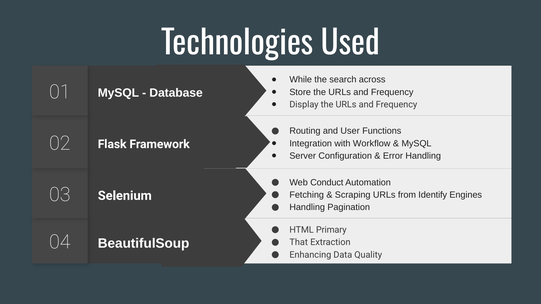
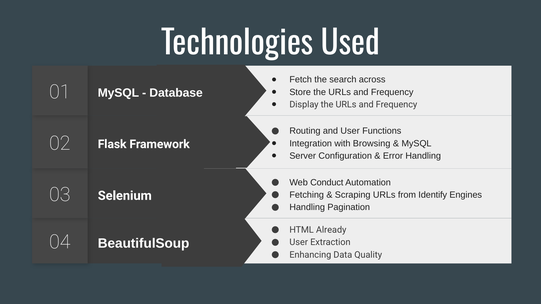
While: While -> Fetch (301, 80)
Workflow: Workflow -> Browsing (372, 144)
Primary: Primary -> Already (331, 230)
That: That -> User (299, 243)
